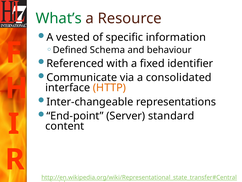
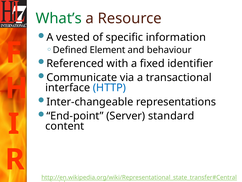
Schema: Schema -> Element (107, 50)
consolidated: consolidated -> transactional (179, 77)
HTTP colour: orange -> blue (109, 87)
